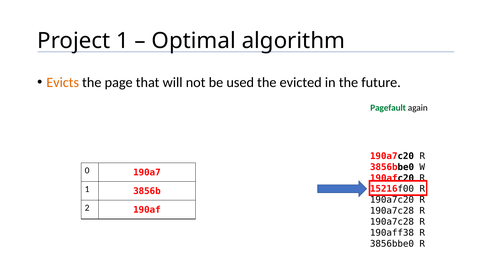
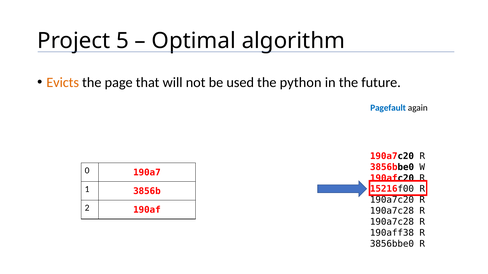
Project 1: 1 -> 5 (122, 41)
evicted: evicted -> python (301, 82)
Pagefault colour: green -> blue (388, 108)
